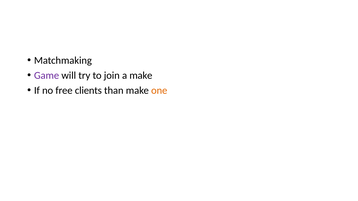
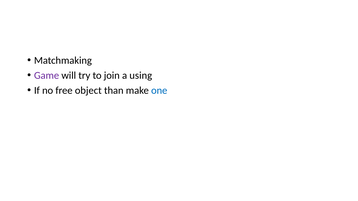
a make: make -> using (141, 76)
clients: clients -> object (88, 91)
one colour: orange -> blue (159, 91)
